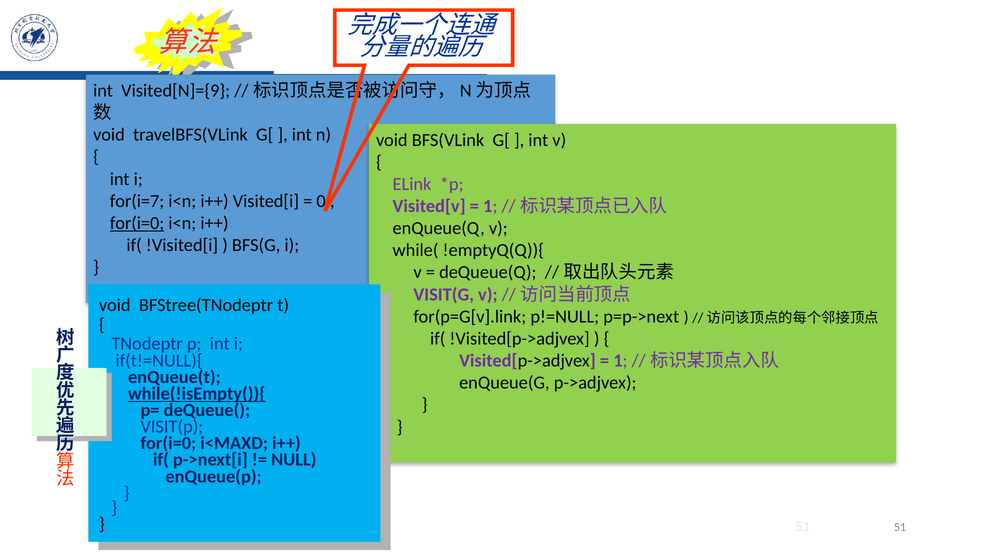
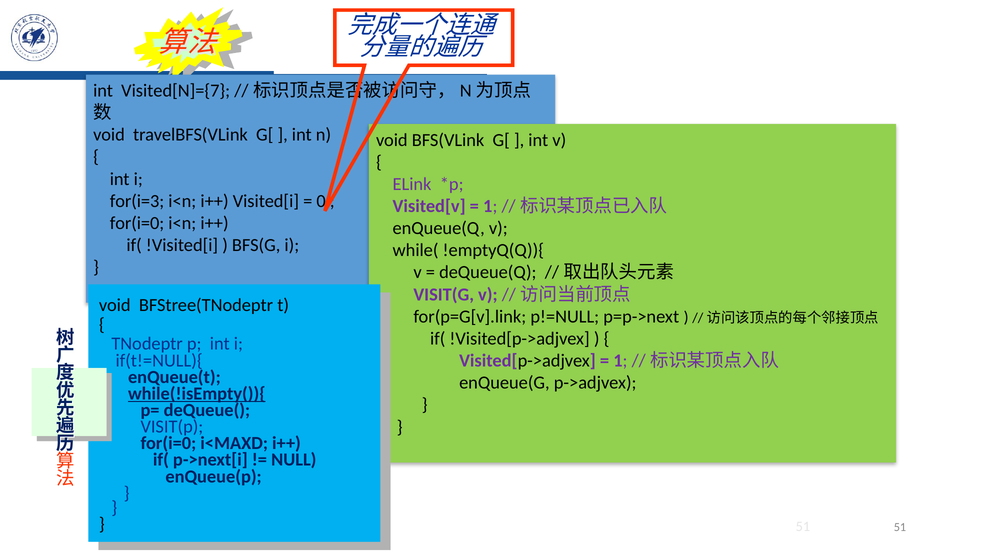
Visited[N]={9: Visited[N]={9 -> Visited[N]={7 (176, 91)
for(i=7: for(i=7 -> for(i=3 (137, 201)
for(i=0 underline: present -> none (137, 223)
